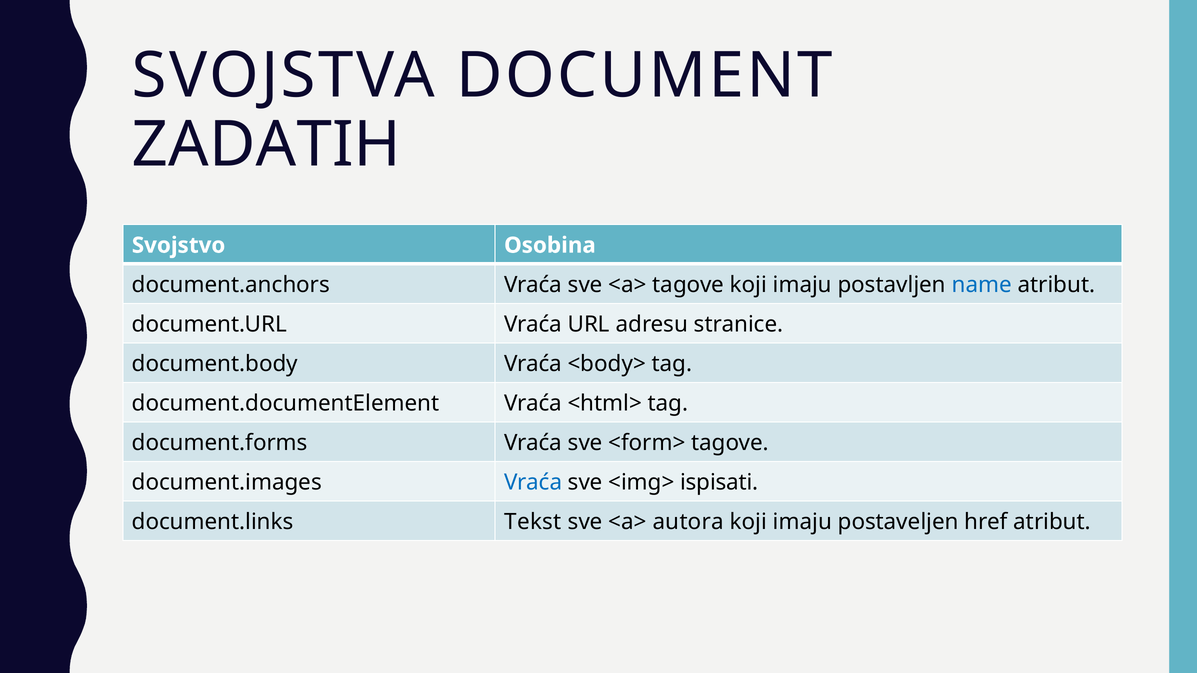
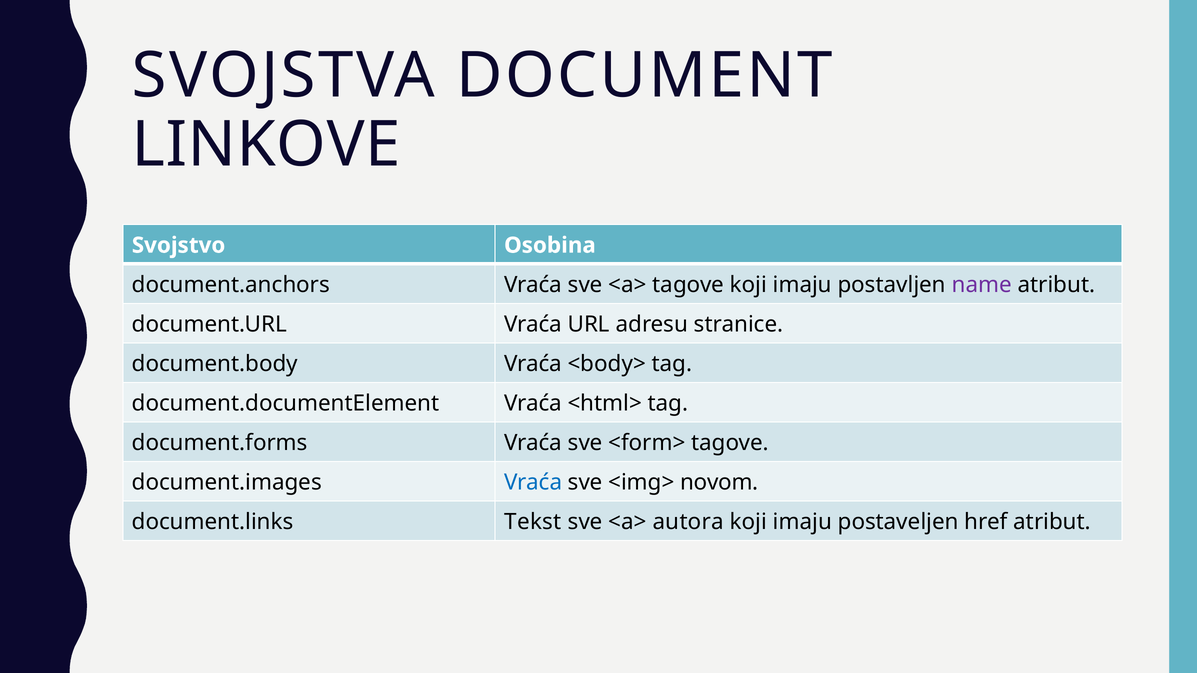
ZADATIH: ZADATIH -> LINKOVE (266, 145)
name colour: blue -> purple (982, 285)
ispisati: ispisati -> novom (719, 483)
